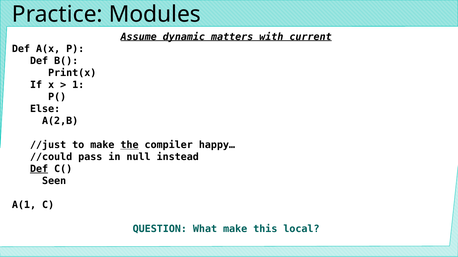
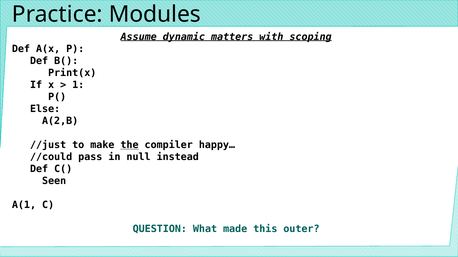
current: current -> scoping (311, 37)
Def underline: present -> none (39, 169)
What make: make -> made (235, 229)
local: local -> outer (301, 229)
